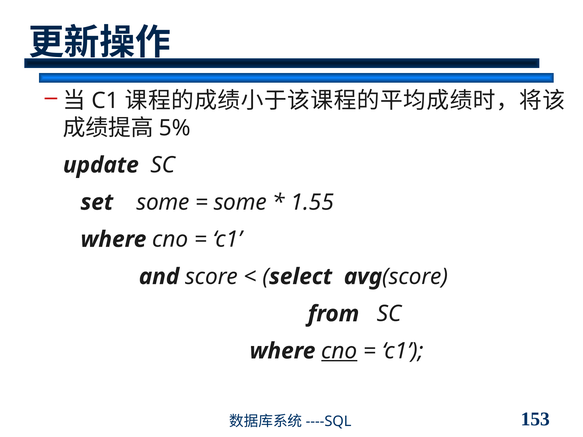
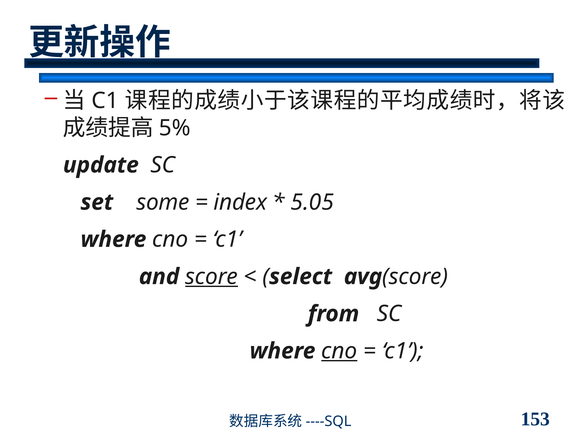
some: some -> index (240, 202)
1.55: 1.55 -> 5.05 (312, 202)
score underline: none -> present (212, 277)
